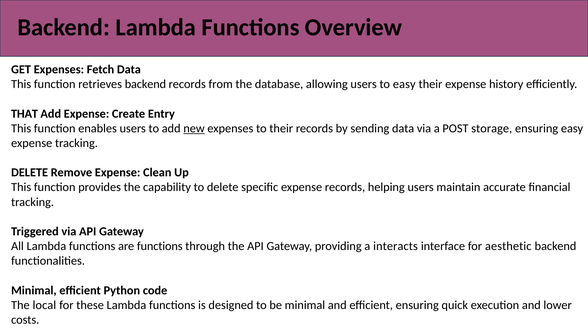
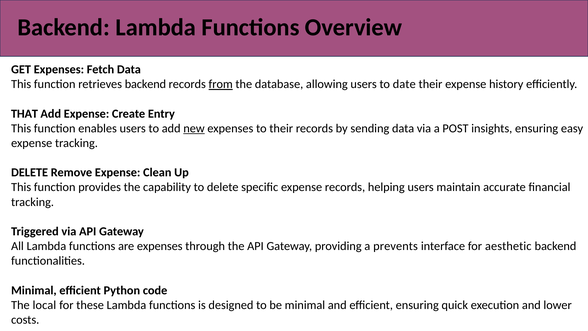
from underline: none -> present (221, 84)
to easy: easy -> date (404, 84)
storage: storage -> insights (492, 128)
are functions: functions -> expenses (160, 246)
interacts: interacts -> prevents (396, 246)
